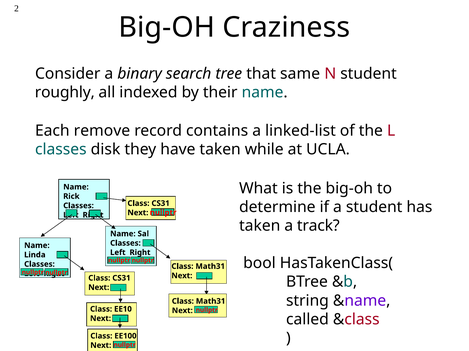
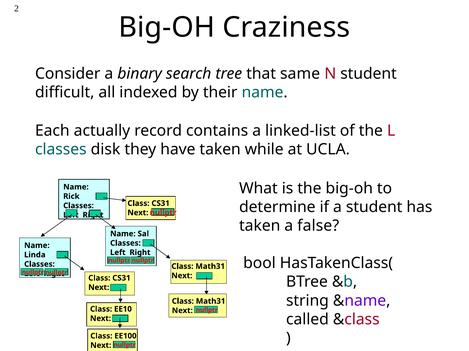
roughly: roughly -> difficult (65, 93)
remove: remove -> actually (102, 131)
track: track -> false (318, 226)
